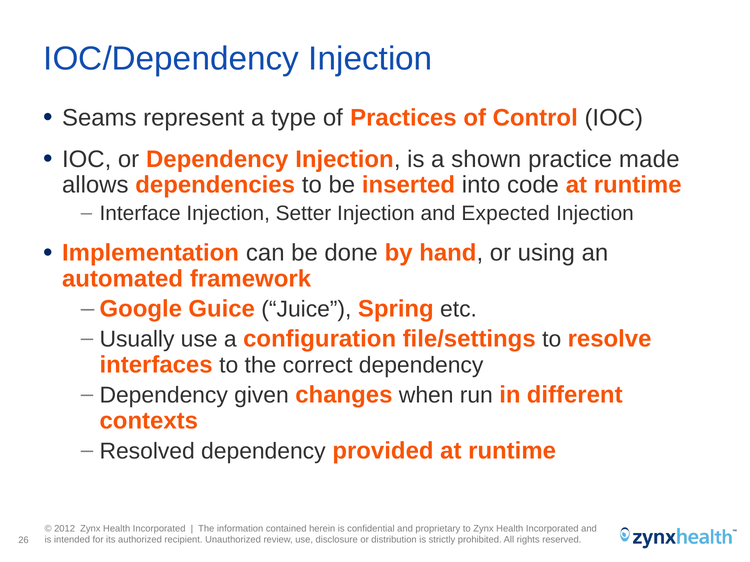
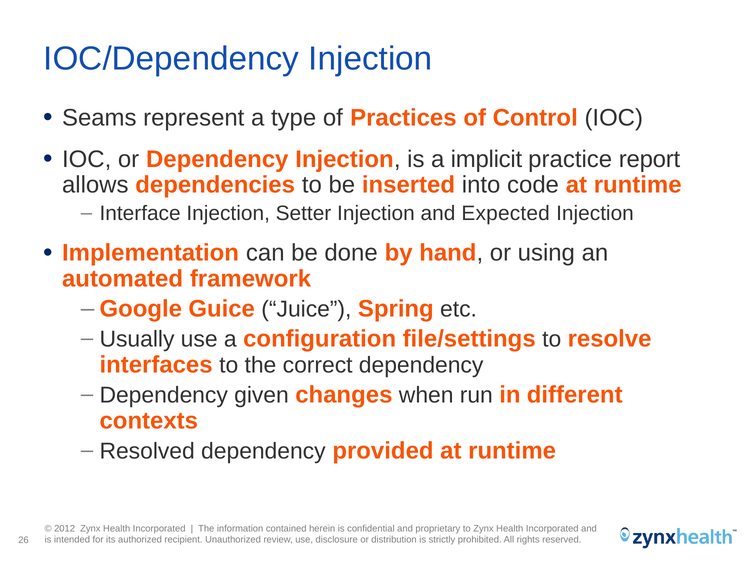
shown: shown -> implicit (486, 159)
made: made -> report (650, 159)
